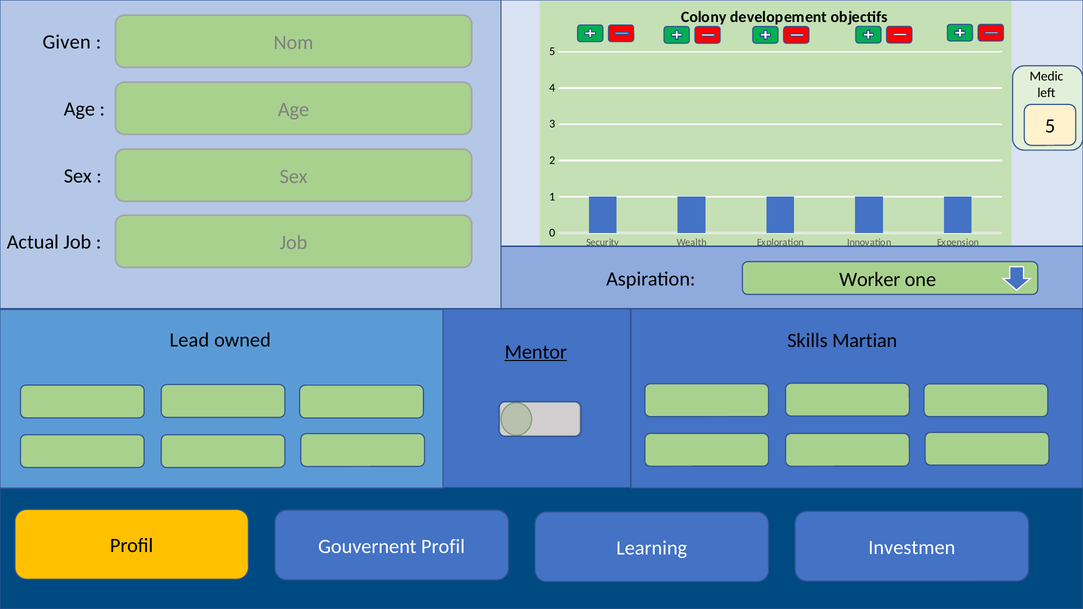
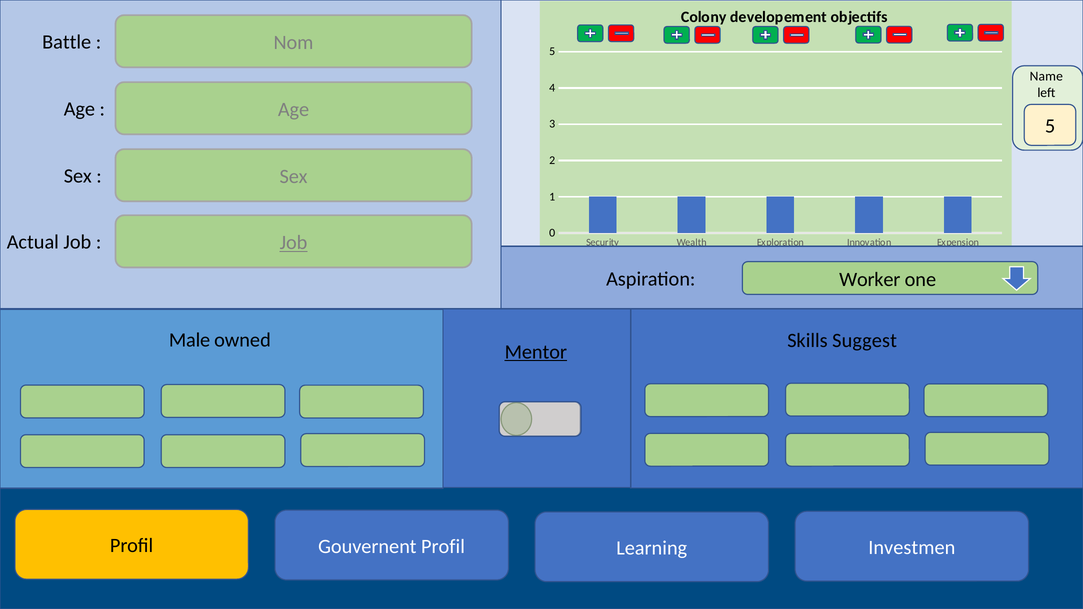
Given: Given -> Battle (67, 42)
Medic: Medic -> Name (1046, 77)
Job underline: none -> present (294, 243)
Lead: Lead -> Male (190, 340)
Martian: Martian -> Suggest (865, 341)
